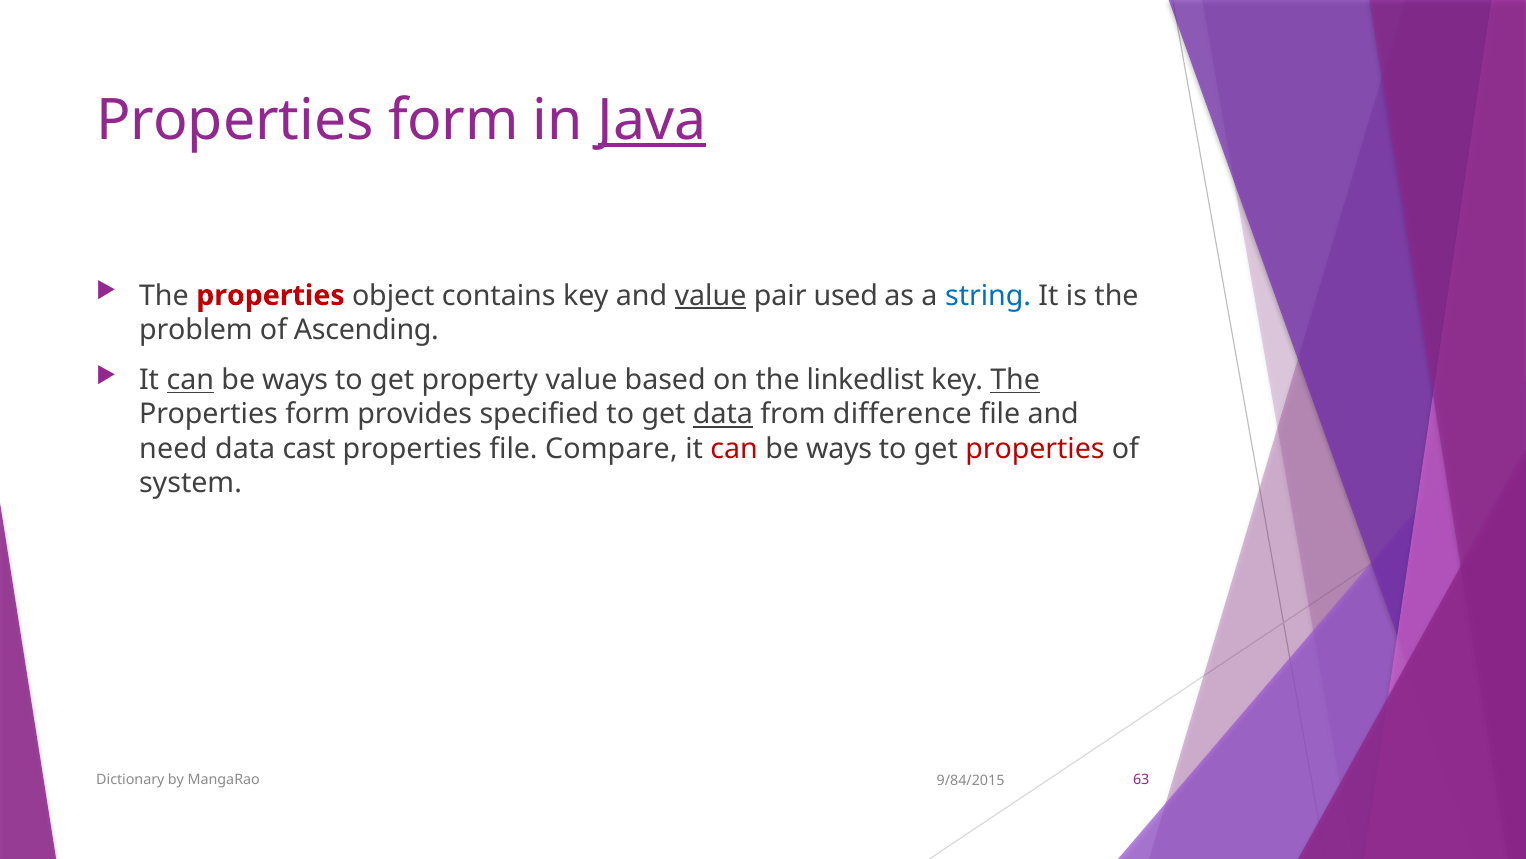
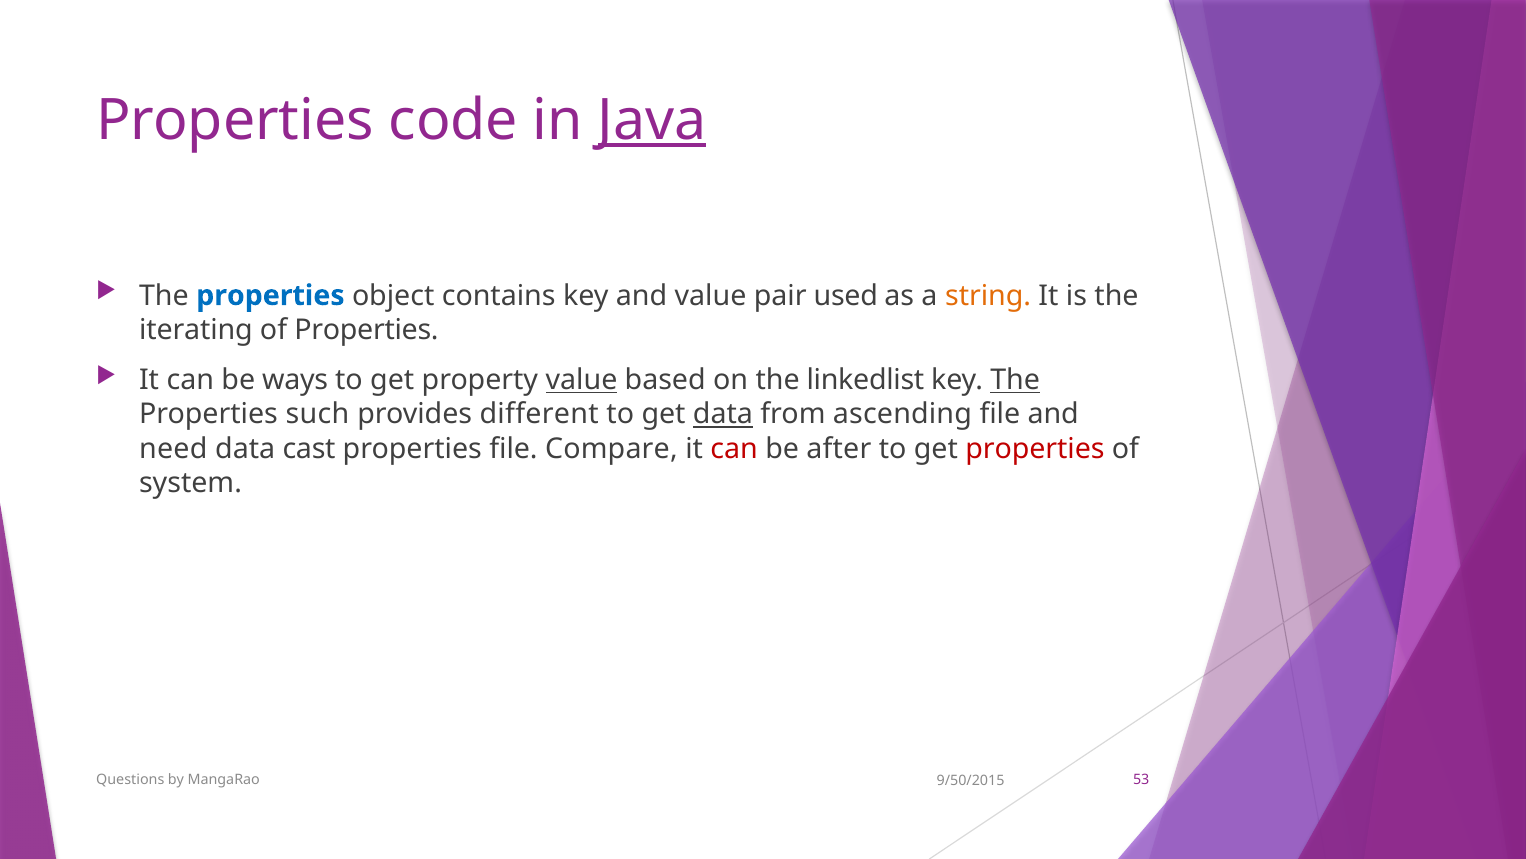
form: form -> code (453, 120)
properties colour: red -> blue (270, 295)
value underline: present -> none (711, 295)
string colour: blue -> orange (988, 295)
problem: problem -> iterating (196, 330)
of Ascending: Ascending -> Properties (366, 330)
can underline: present -> none (190, 380)
value underline: none -> present (581, 380)
form: form -> such (317, 414)
specified: specified -> different (539, 414)
difference: difference -> ascending (902, 414)
ways: ways -> after (839, 449)
Dictionary: Dictionary -> Questions (130, 779)
63: 63 -> 53 (1141, 779)
9/84/2015: 9/84/2015 -> 9/50/2015 (971, 780)
